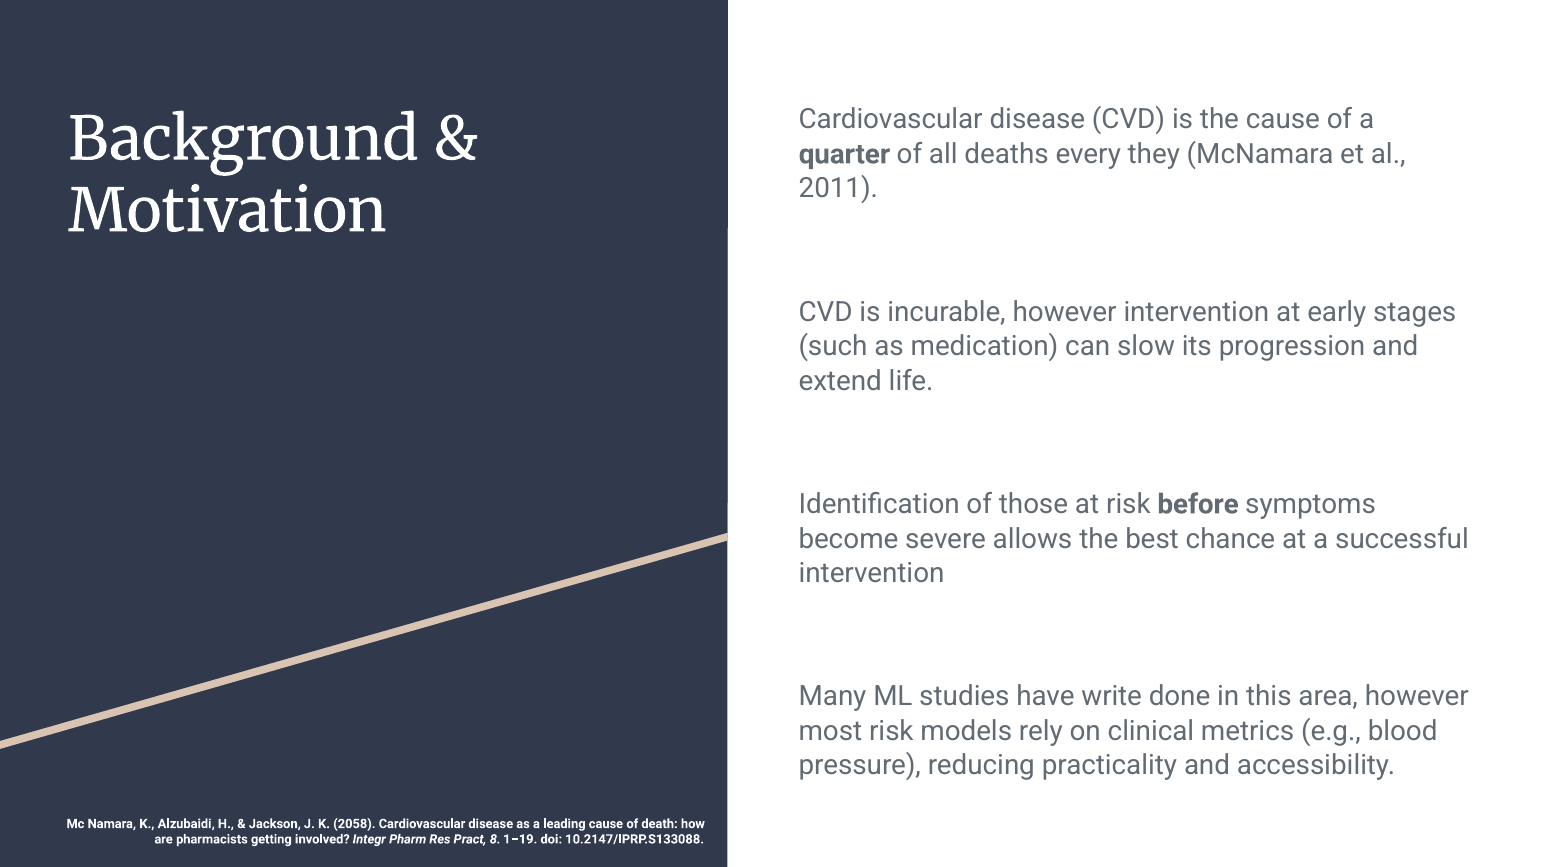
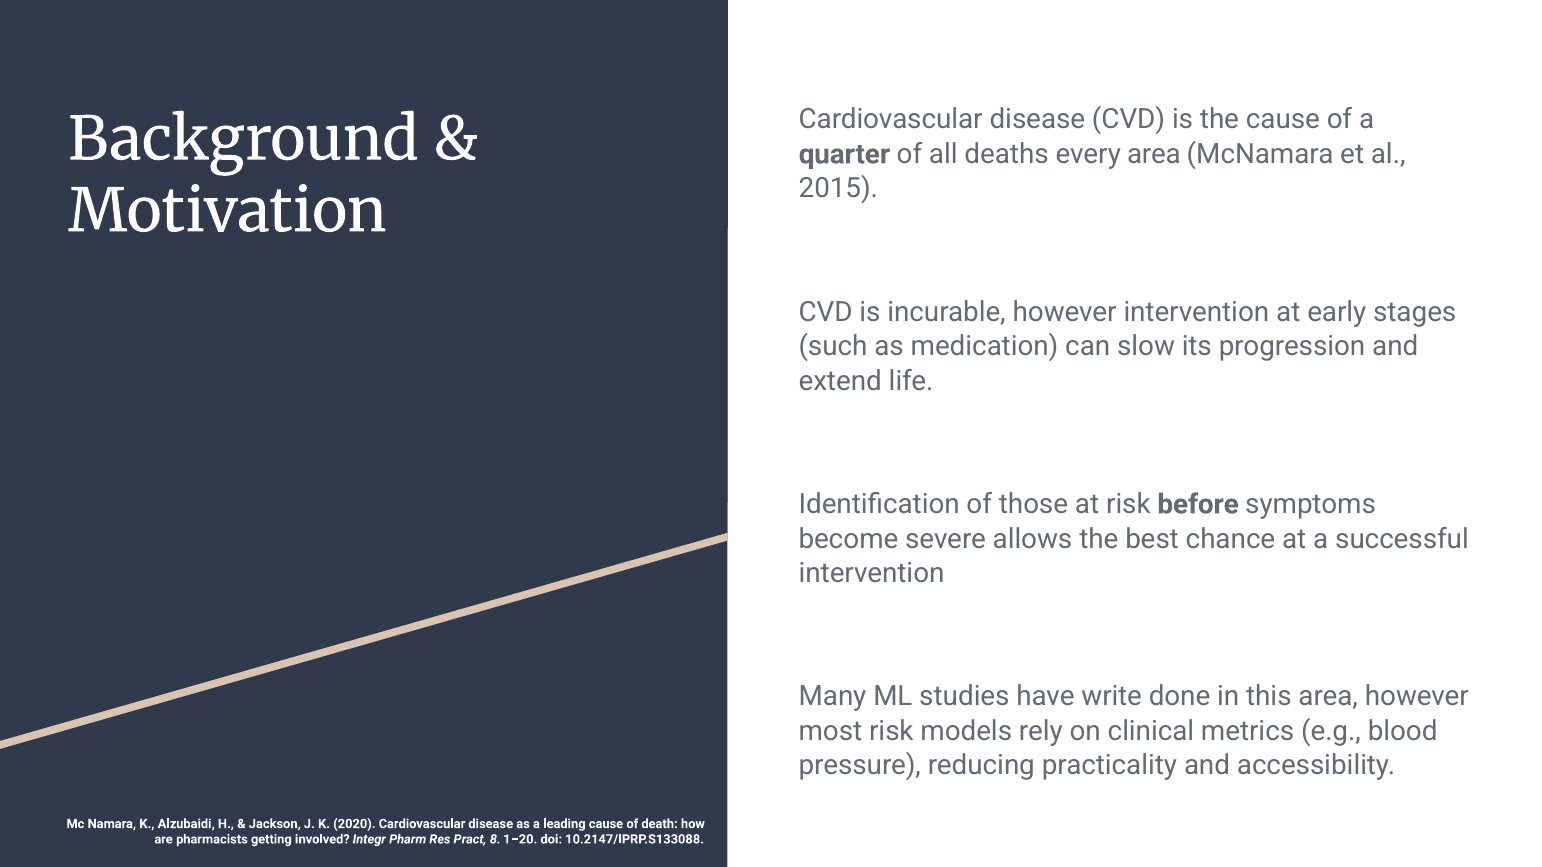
every they: they -> area (1154, 154)
2011: 2011 -> 2015 (838, 189)
2058: 2058 -> 2020 (354, 824)
1–19: 1–19 -> 1–20 (520, 840)
